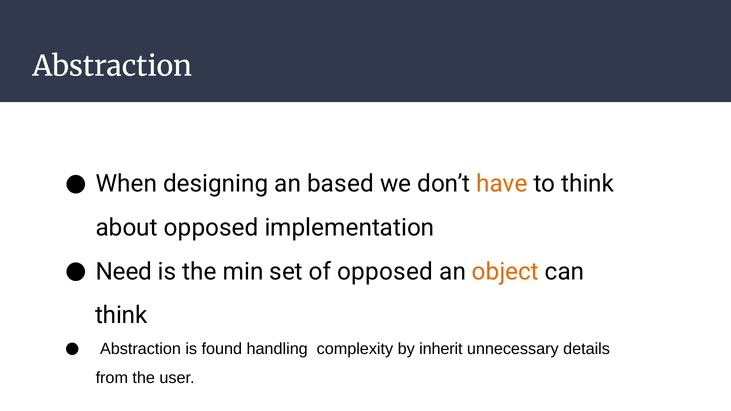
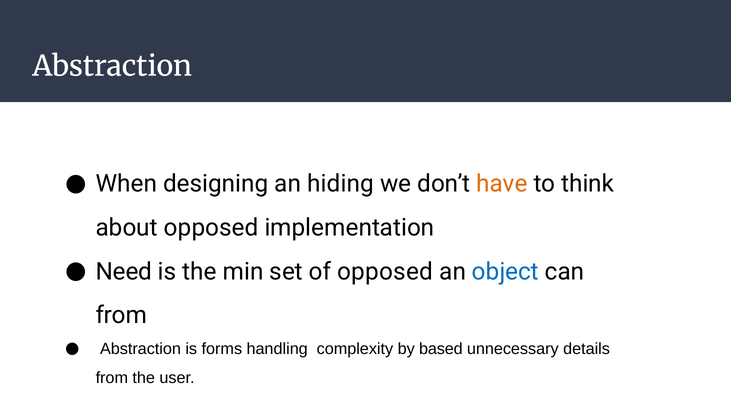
based: based -> hiding (341, 184)
object colour: orange -> blue (505, 272)
think: think -> from (121, 316)
found: found -> forms (222, 349)
inherit: inherit -> based (441, 349)
